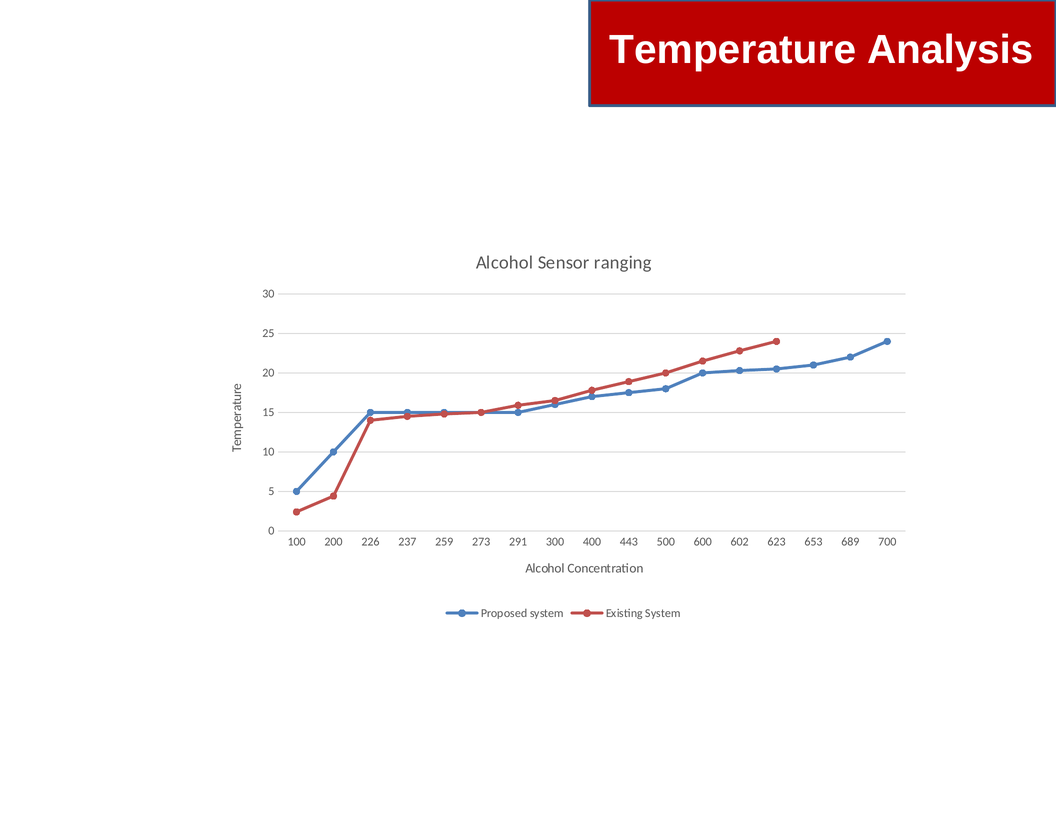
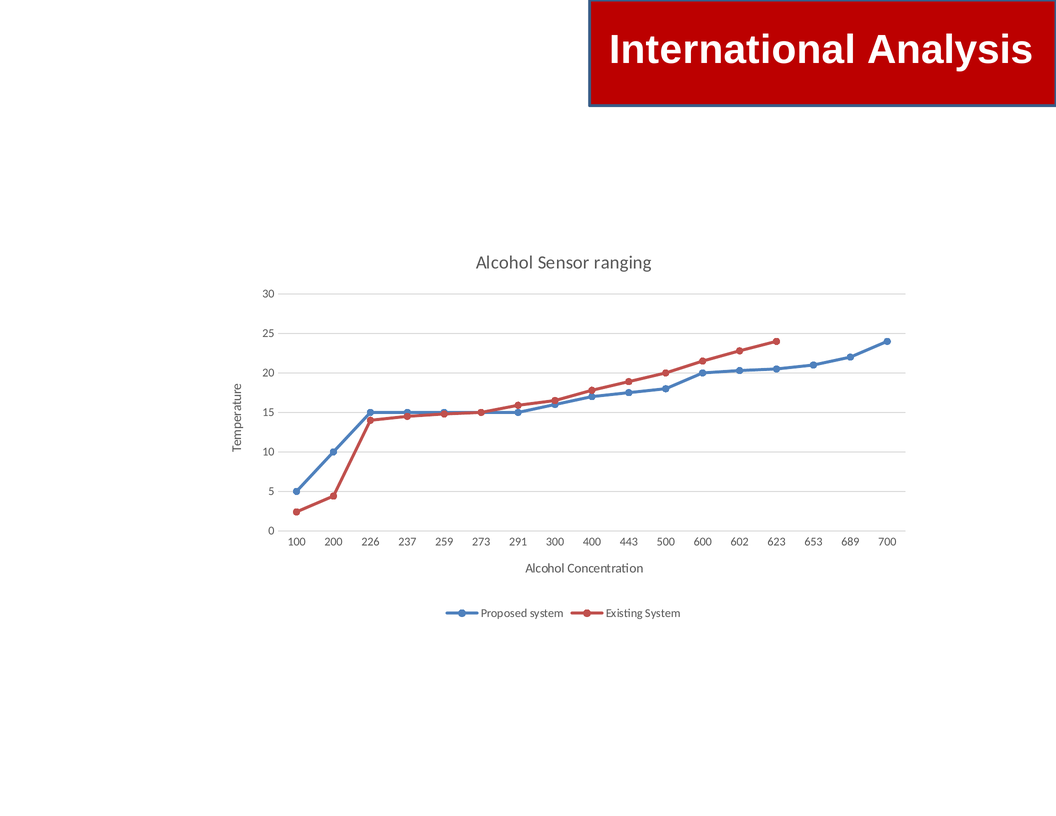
Temperature: Temperature -> International (733, 50)
